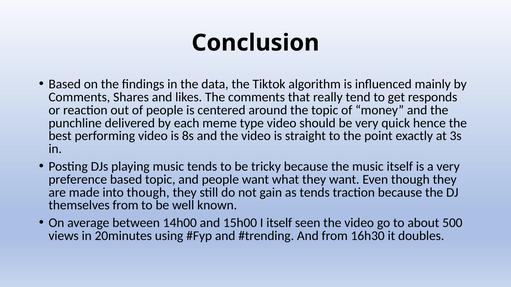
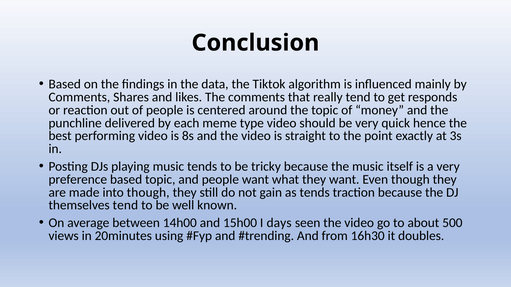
themselves from: from -> tend (125, 206)
I itself: itself -> days (279, 223)
